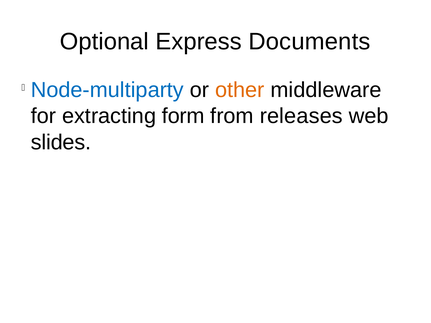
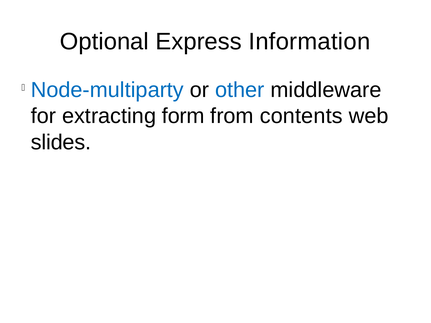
Documents: Documents -> Information (309, 42)
other colour: orange -> blue (240, 90)
releases: releases -> contents (301, 116)
